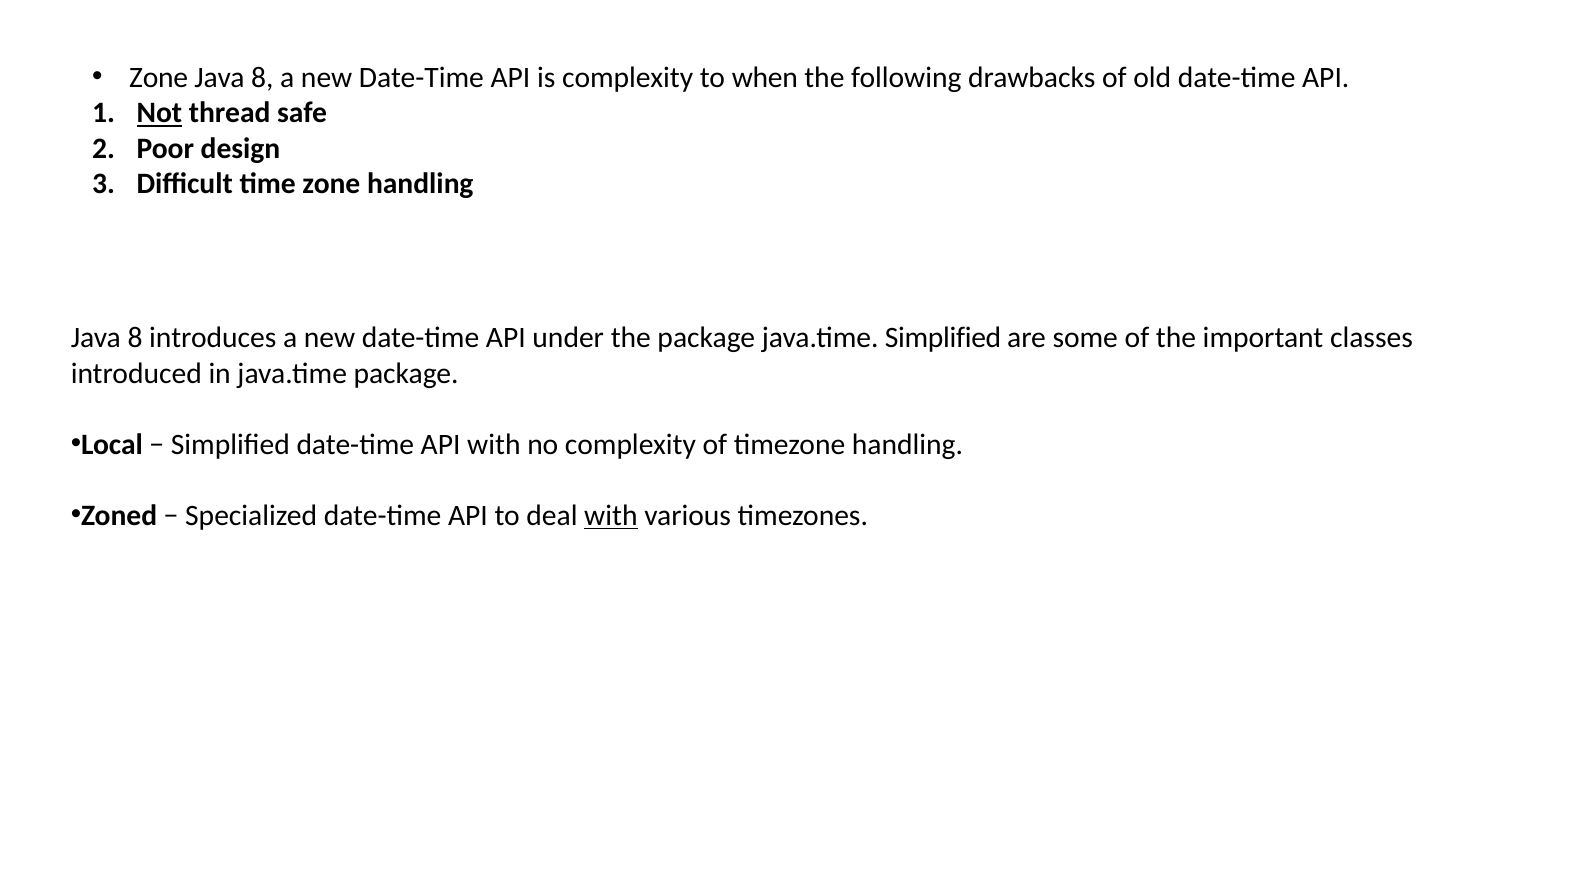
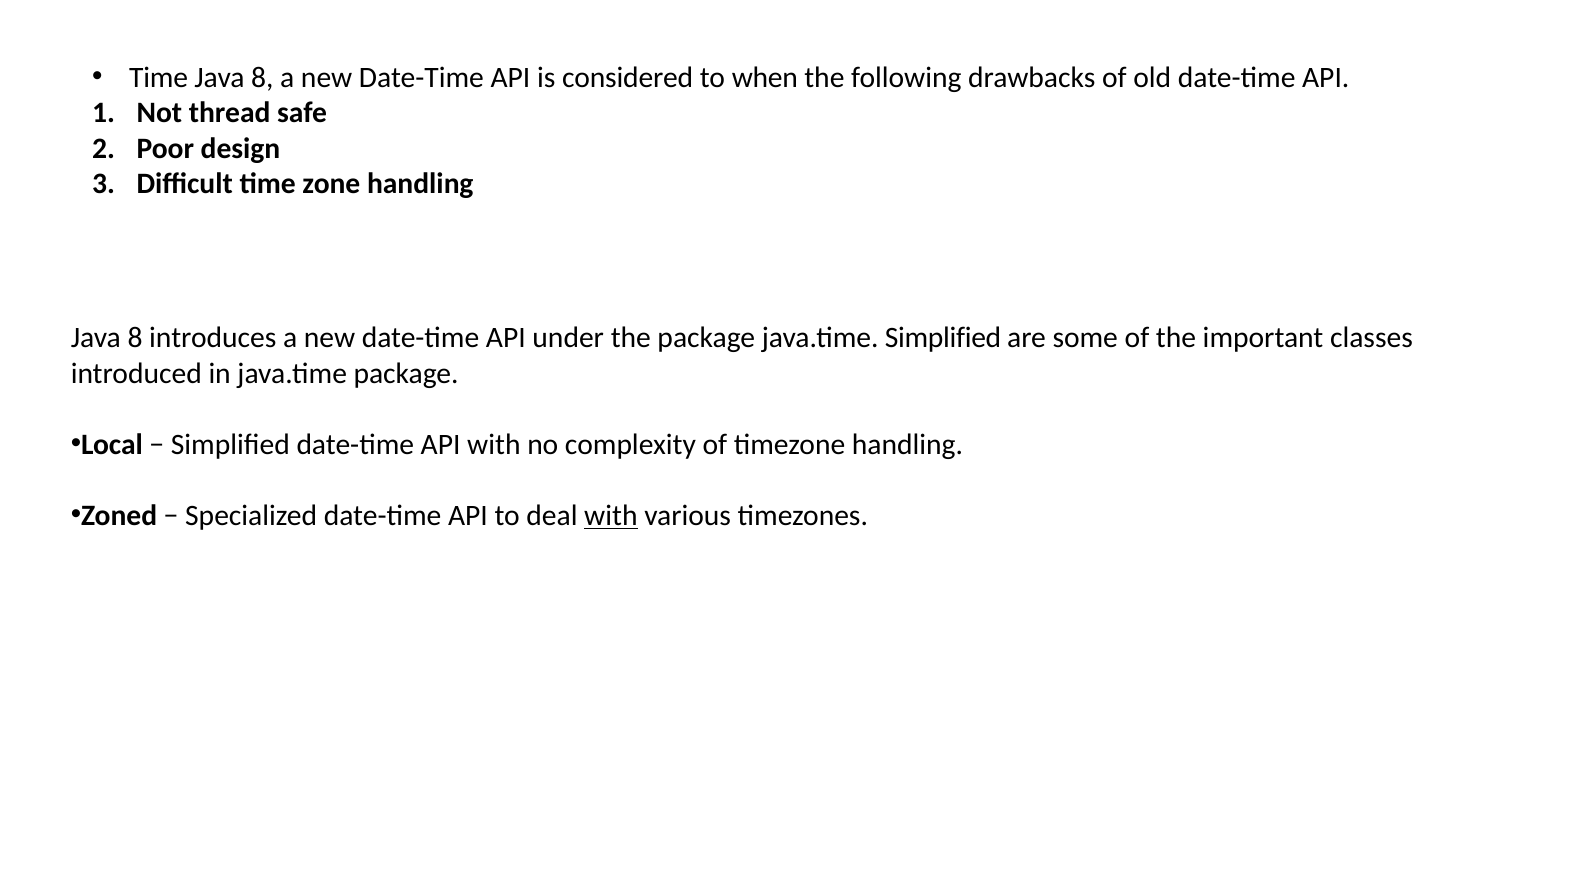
Zone: Zone -> Time (159, 77)
is complexity: complexity -> considered (628, 77)
Not underline: present -> none (159, 113)
